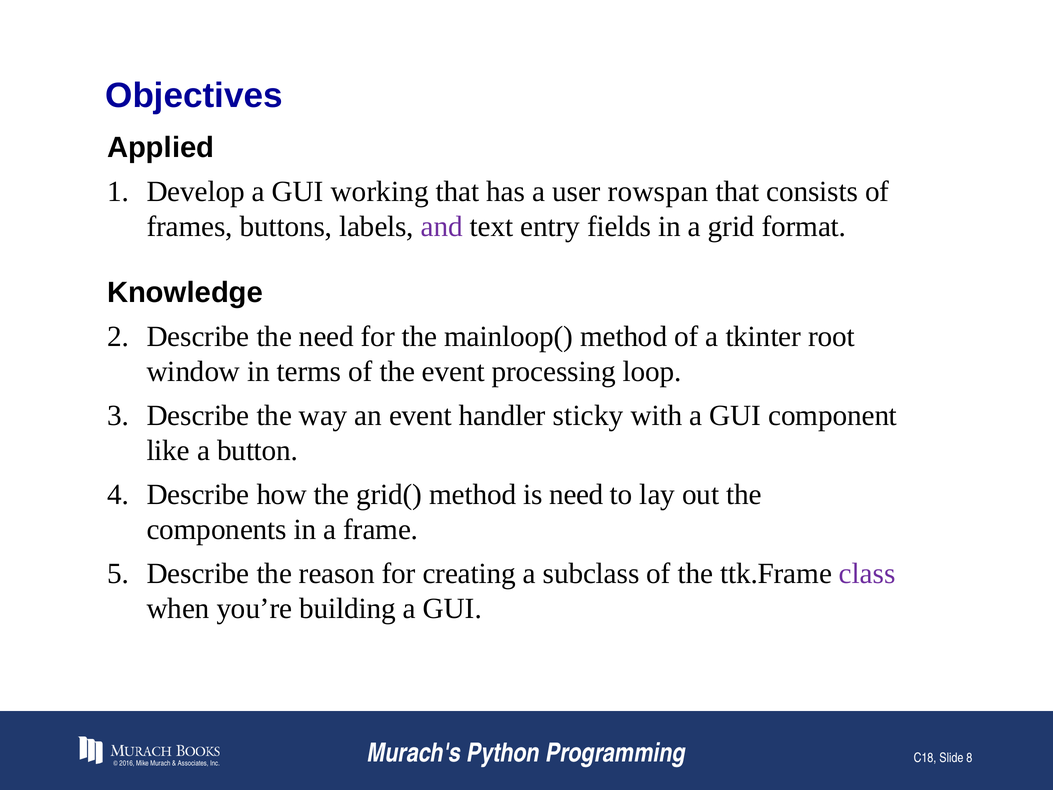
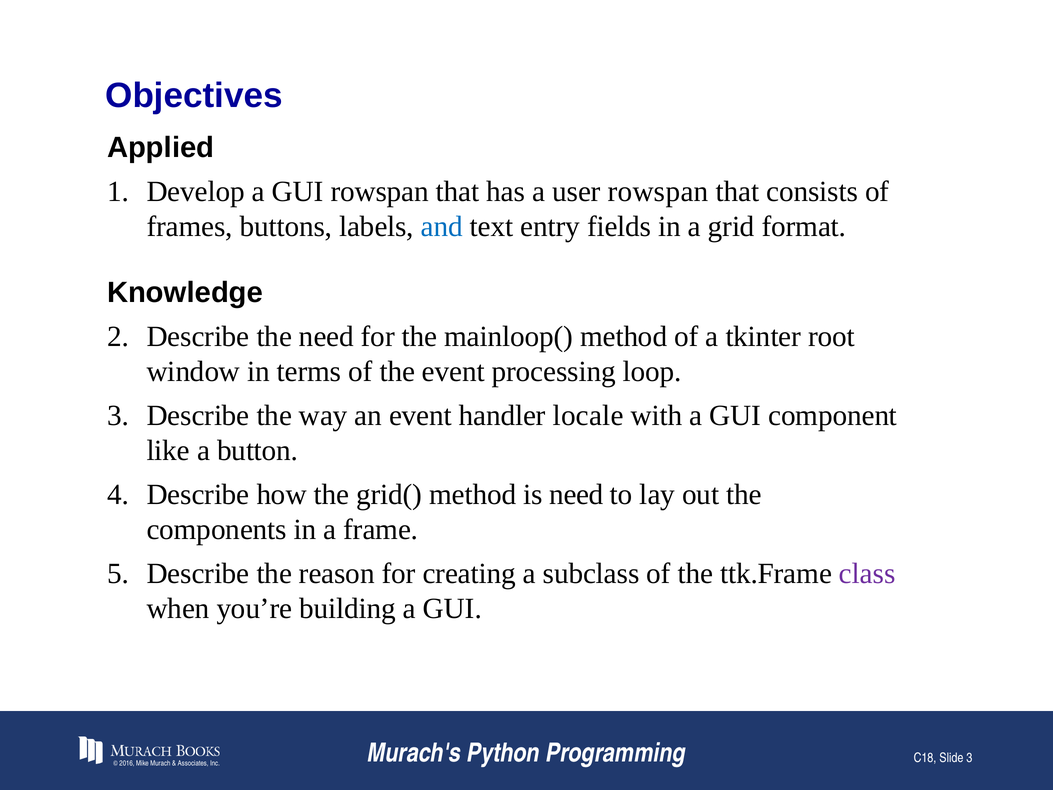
GUI working: working -> rowspan (380, 192)
and colour: purple -> blue (442, 227)
sticky: sticky -> locale (588, 415)
Slide 8: 8 -> 3 (969, 758)
